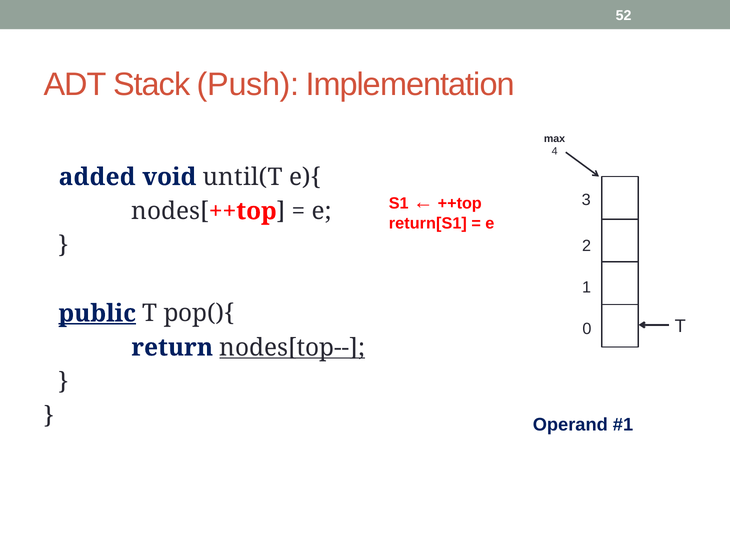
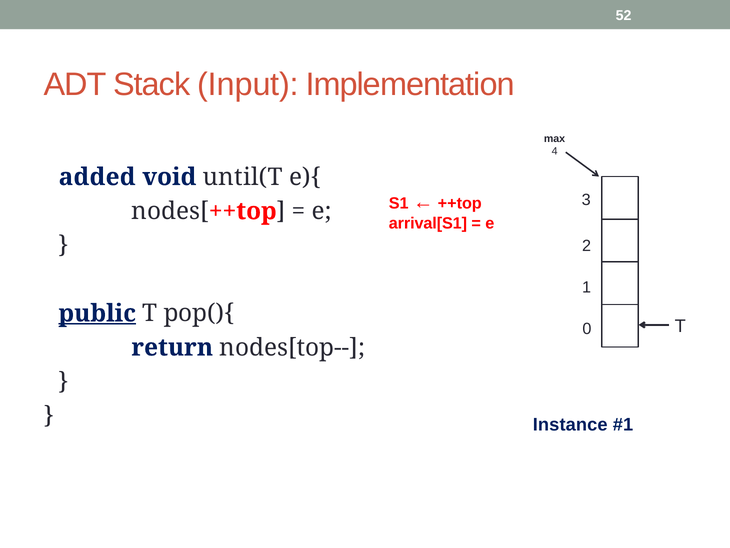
Push: Push -> Input (248, 84)
return[S1: return[S1 -> arrival[S1 (428, 223)
nodes[top-- underline: present -> none (292, 347)
Operand: Operand -> Instance (570, 424)
